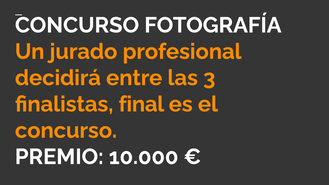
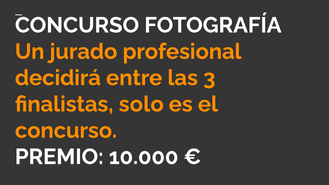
final: final -> solo (141, 104)
